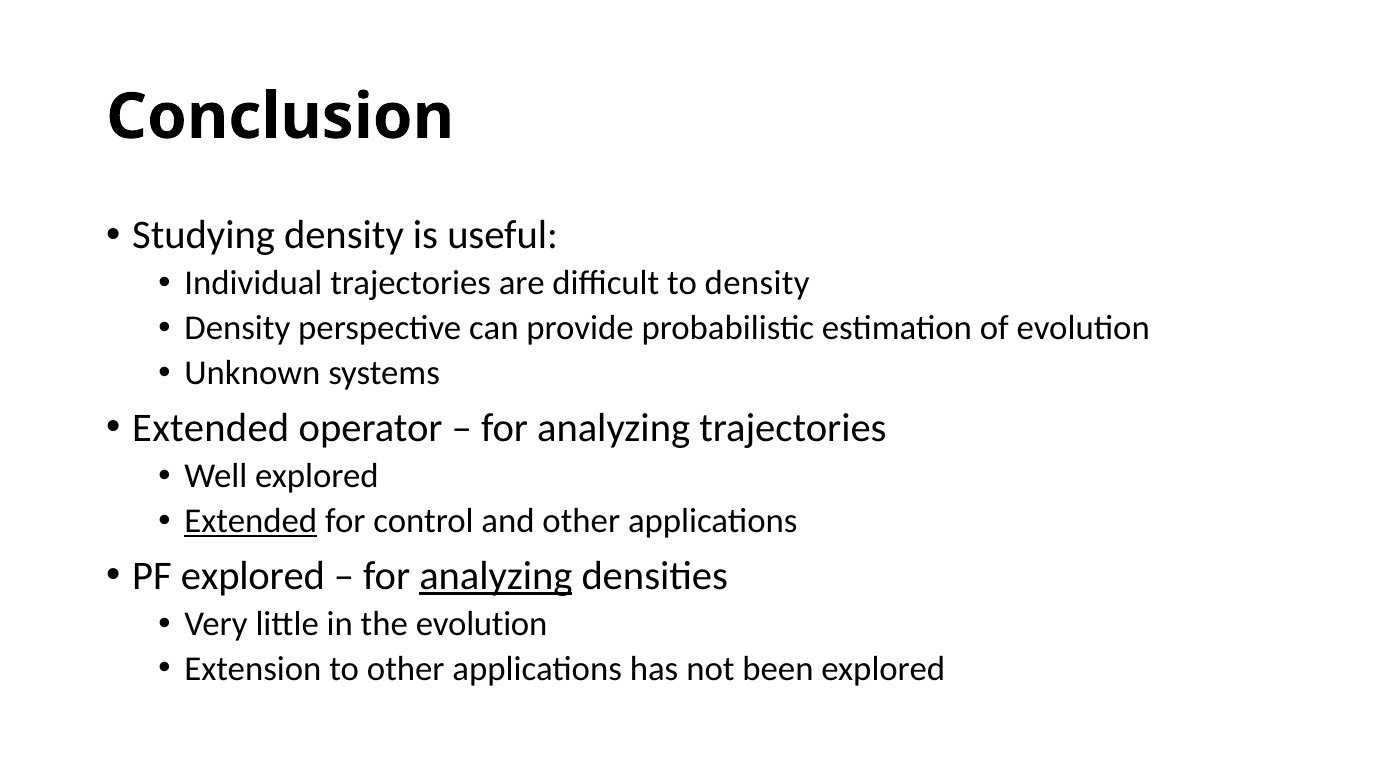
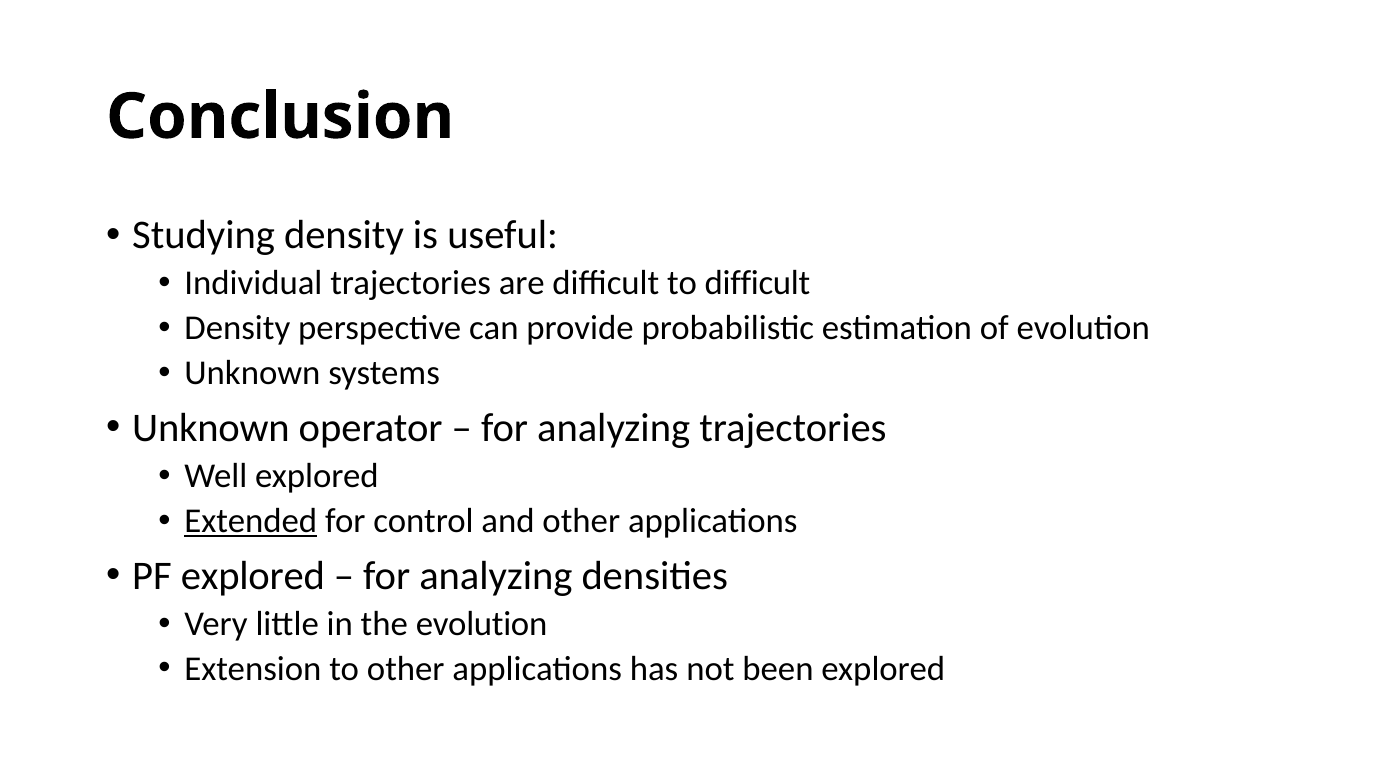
to density: density -> difficult (757, 283)
Extended: Extended -> Unknown (211, 428)
analyzing underline: present -> none (496, 576)
